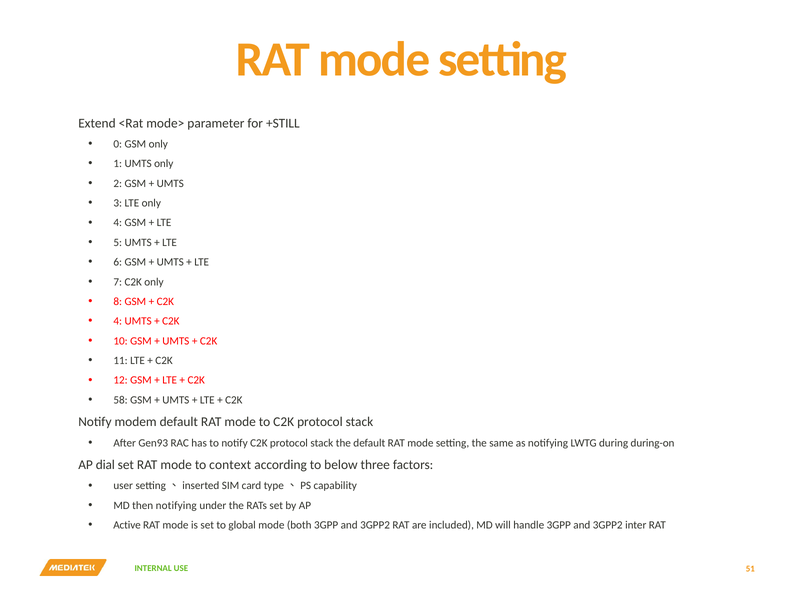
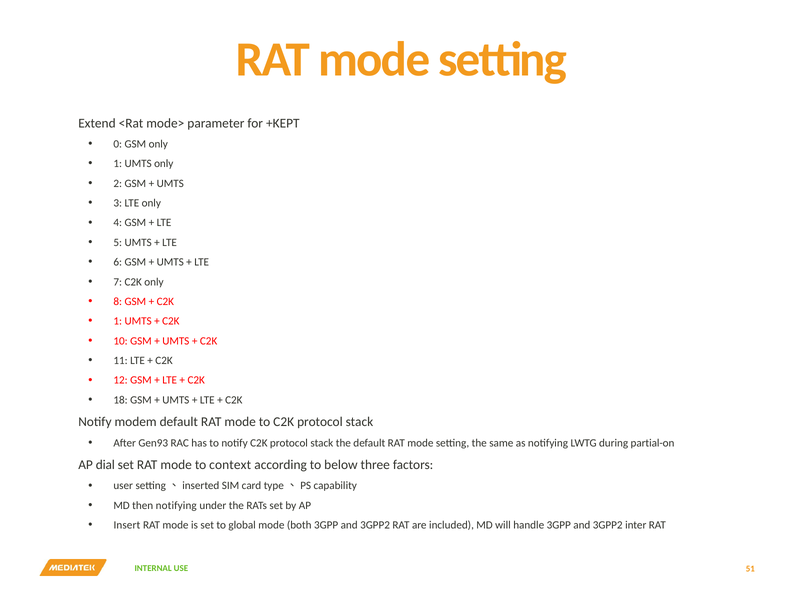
+STILL: +STILL -> +KEPT (283, 123)
4: 4 -> 1 (118, 321)
58: 58 -> 18 (121, 399)
during-on: during-on -> partial-on (653, 442)
Active: Active -> Insert (127, 525)
